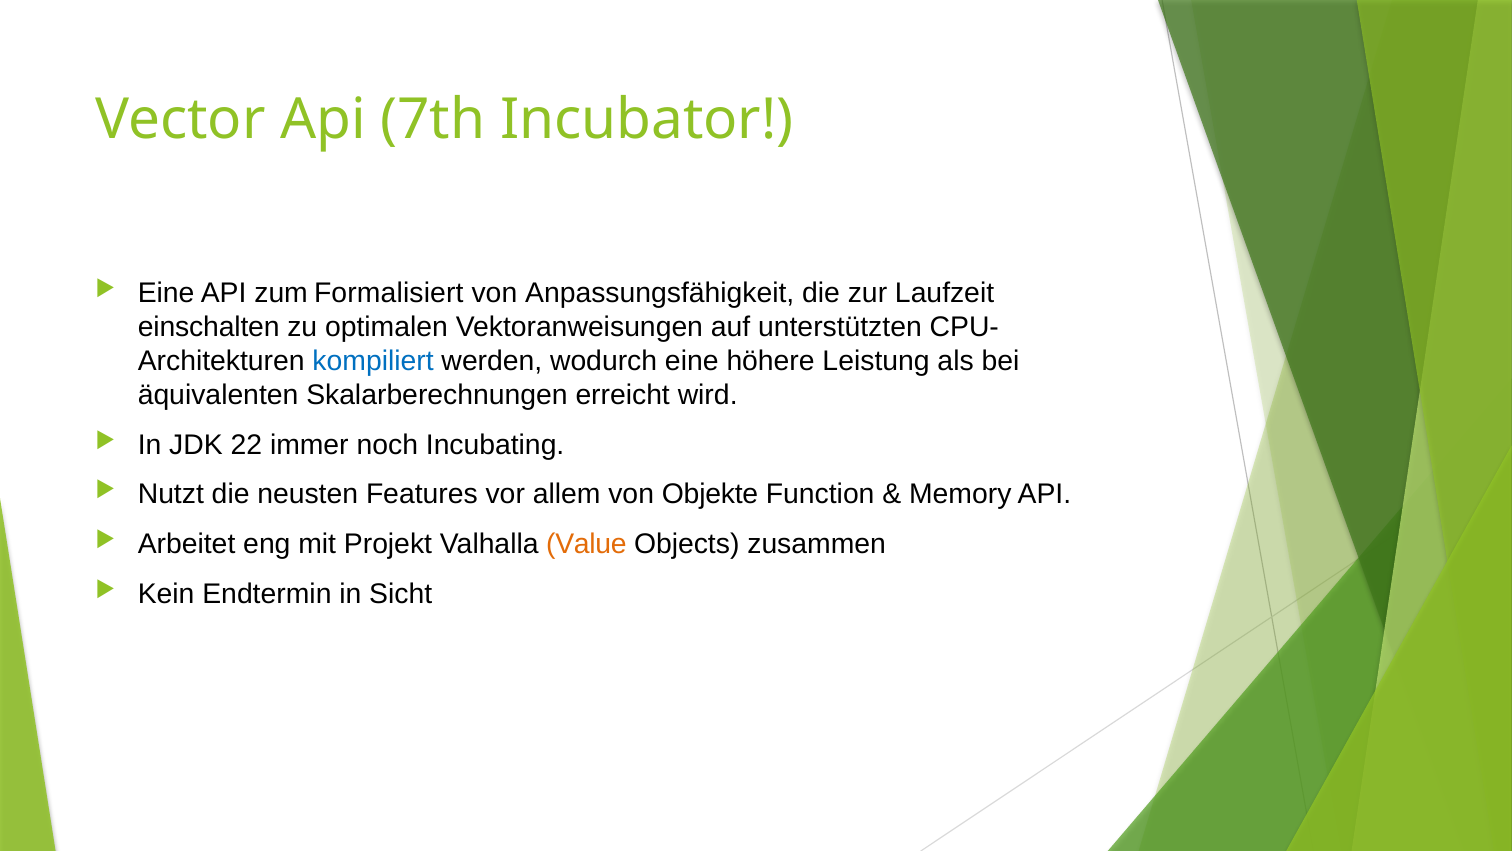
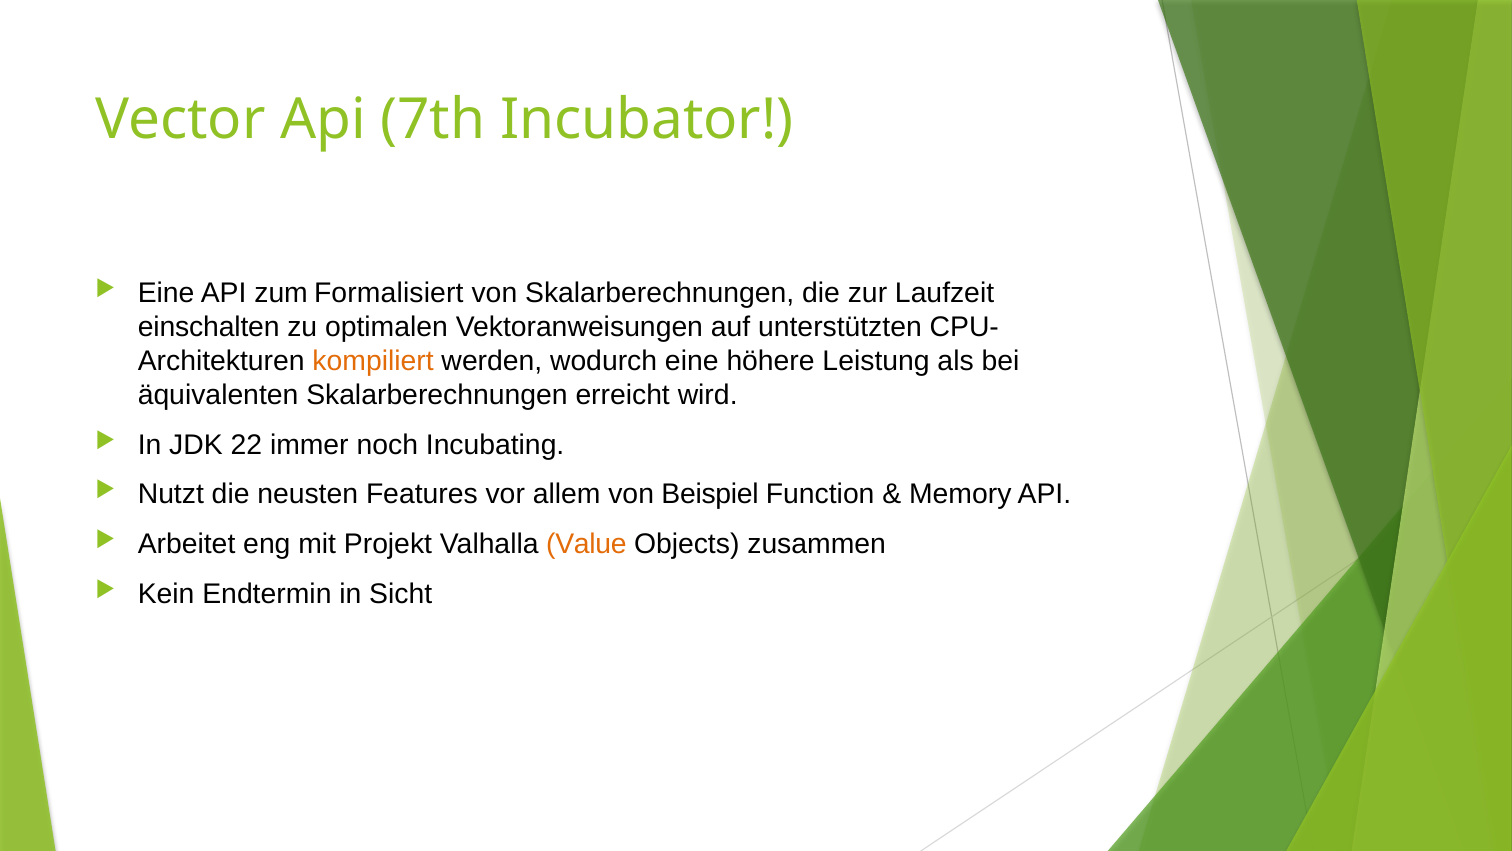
von Anpassungsfähigkeit: Anpassungsfähigkeit -> Skalarberechnungen (660, 293)
kompiliert colour: blue -> orange (373, 361)
Objekte: Objekte -> Beispiel (710, 494)
